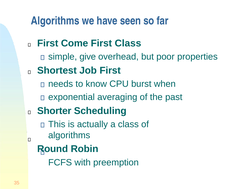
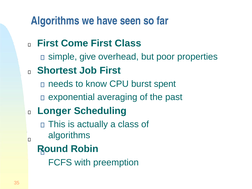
when: when -> spent (165, 84)
Shorter: Shorter -> Longer (54, 111)
